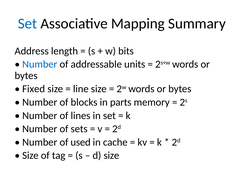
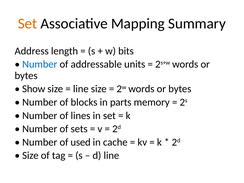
Set colour: blue -> orange (28, 24)
Fixed: Fixed -> Show (34, 89)
d size: size -> line (111, 155)
